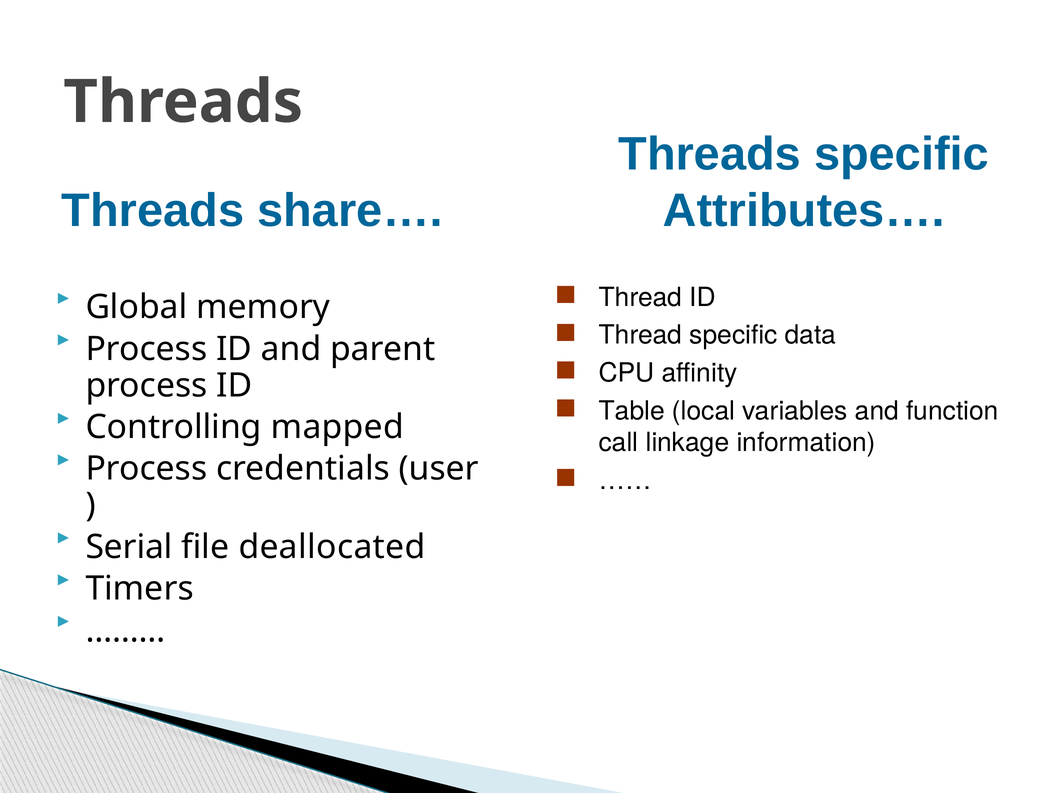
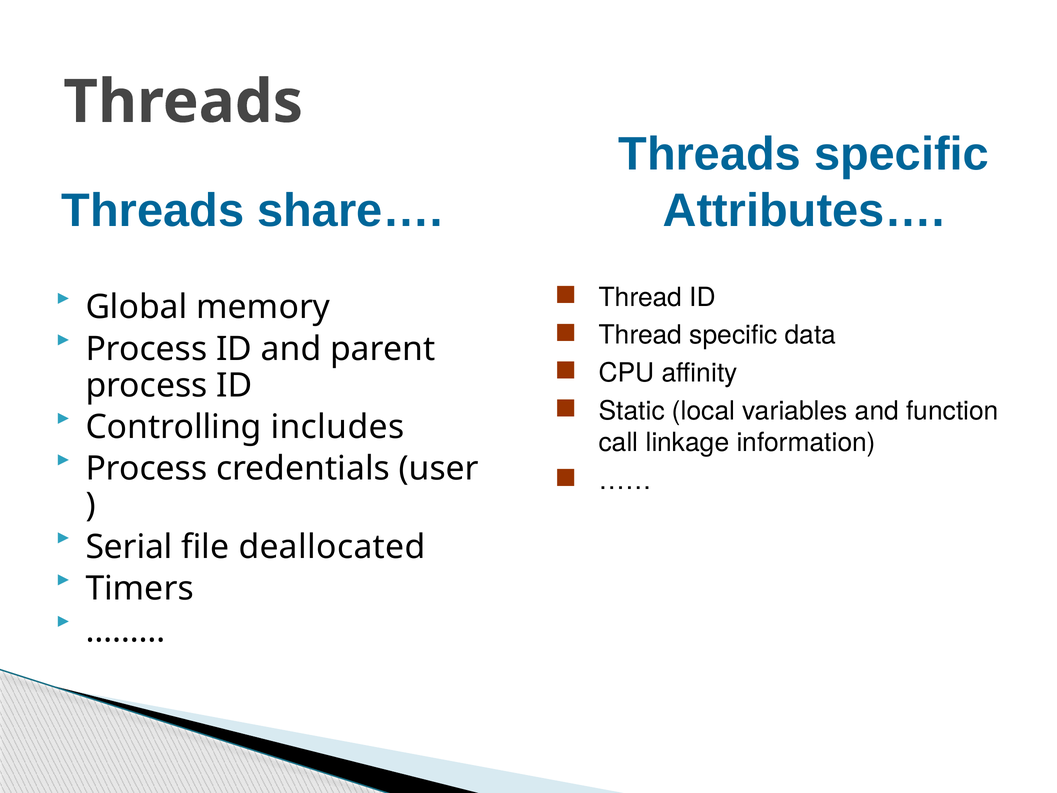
Table: Table -> Static (632, 411)
mapped: mapped -> includes (337, 427)
